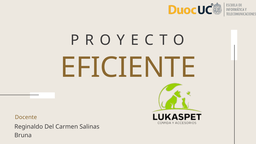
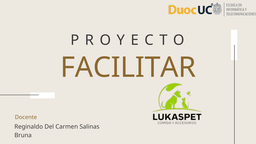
EFICIENTE: EFICIENTE -> FACILITAR (128, 67)
